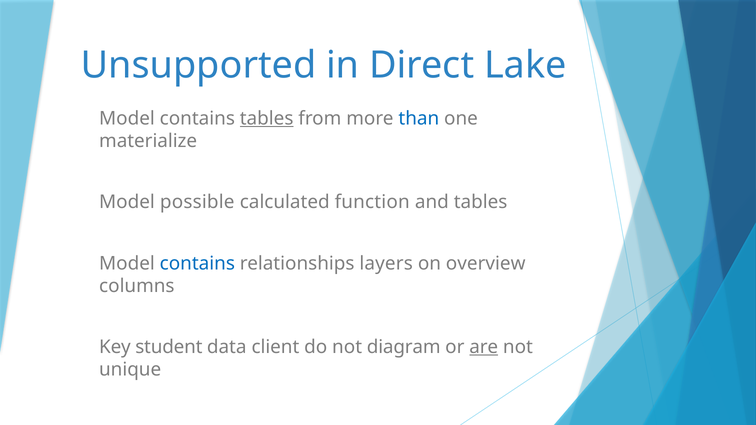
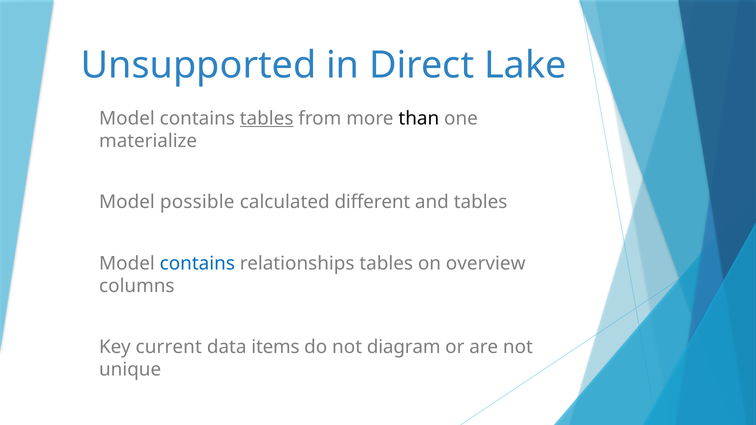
than colour: blue -> black (419, 118)
function: function -> different (372, 202)
relationships layers: layers -> tables (386, 263)
student: student -> current (169, 347)
client: client -> items (275, 347)
are underline: present -> none (484, 347)
